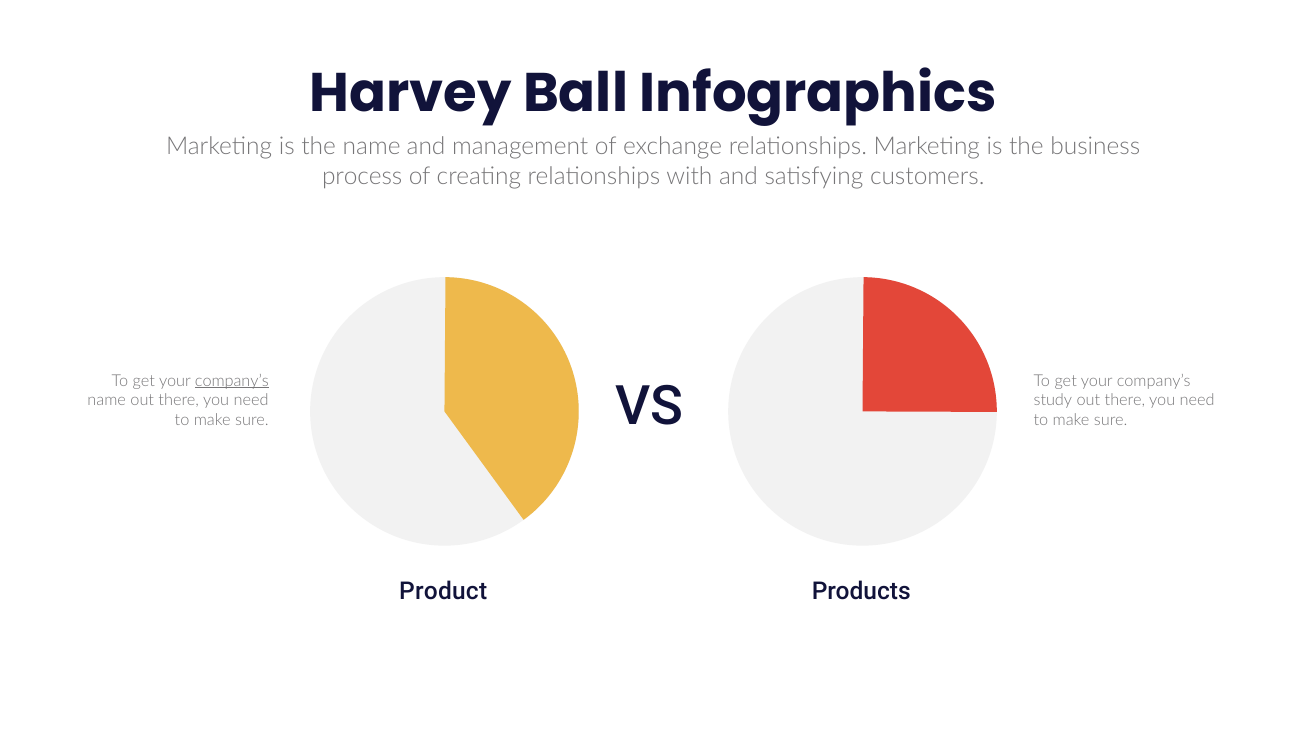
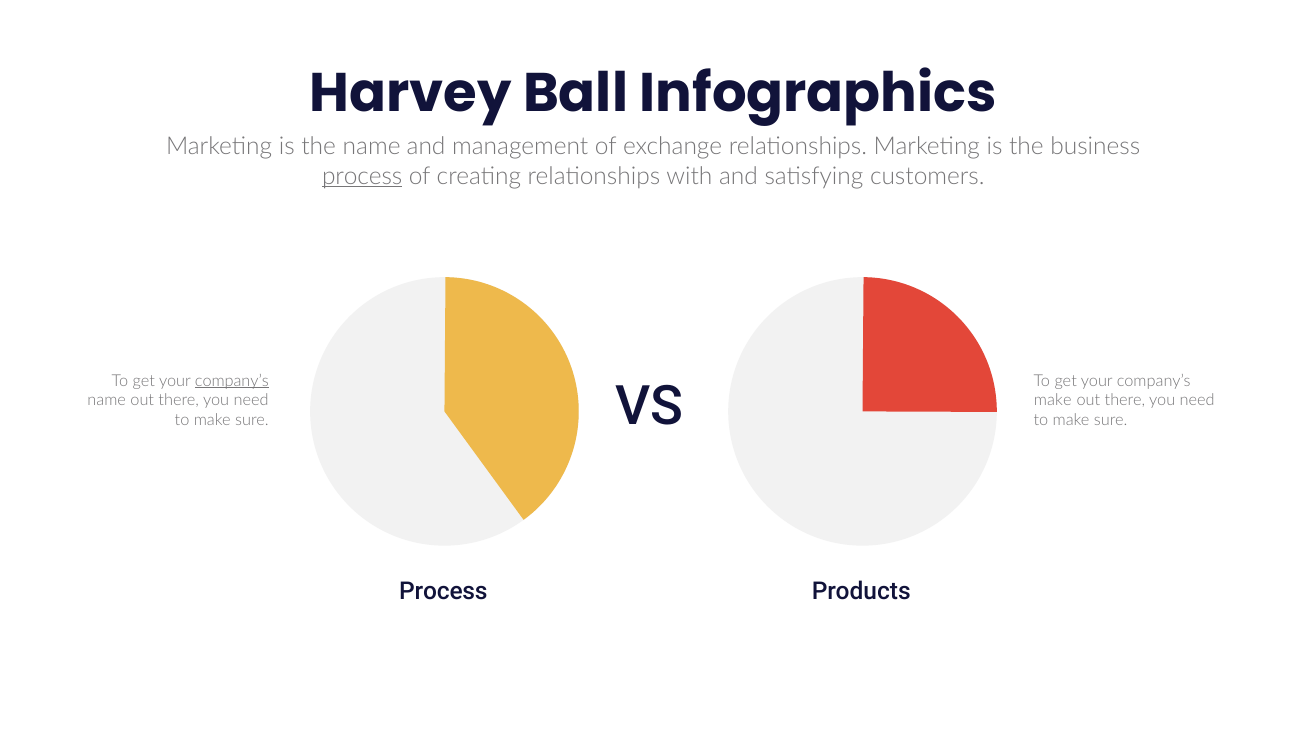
process underline: none -> present (362, 176)
study: study -> make (1053, 401)
Product: Product -> Process (443, 592)
